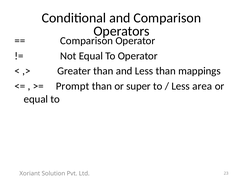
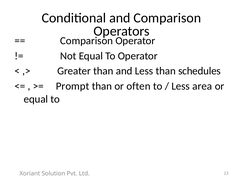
mappings: mappings -> schedules (199, 71)
super: super -> often (138, 86)
